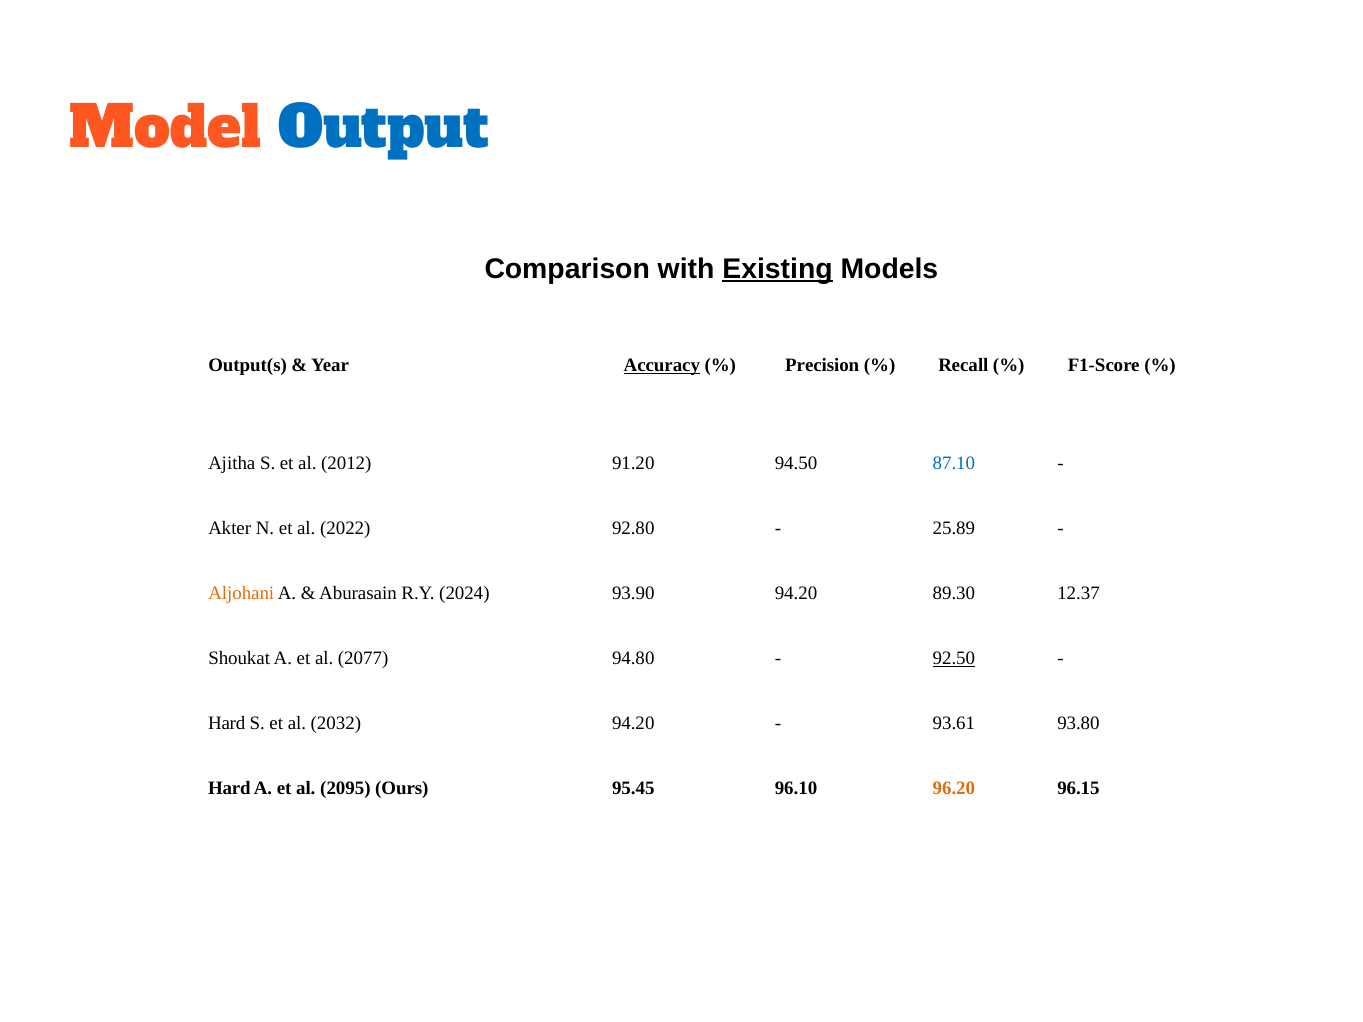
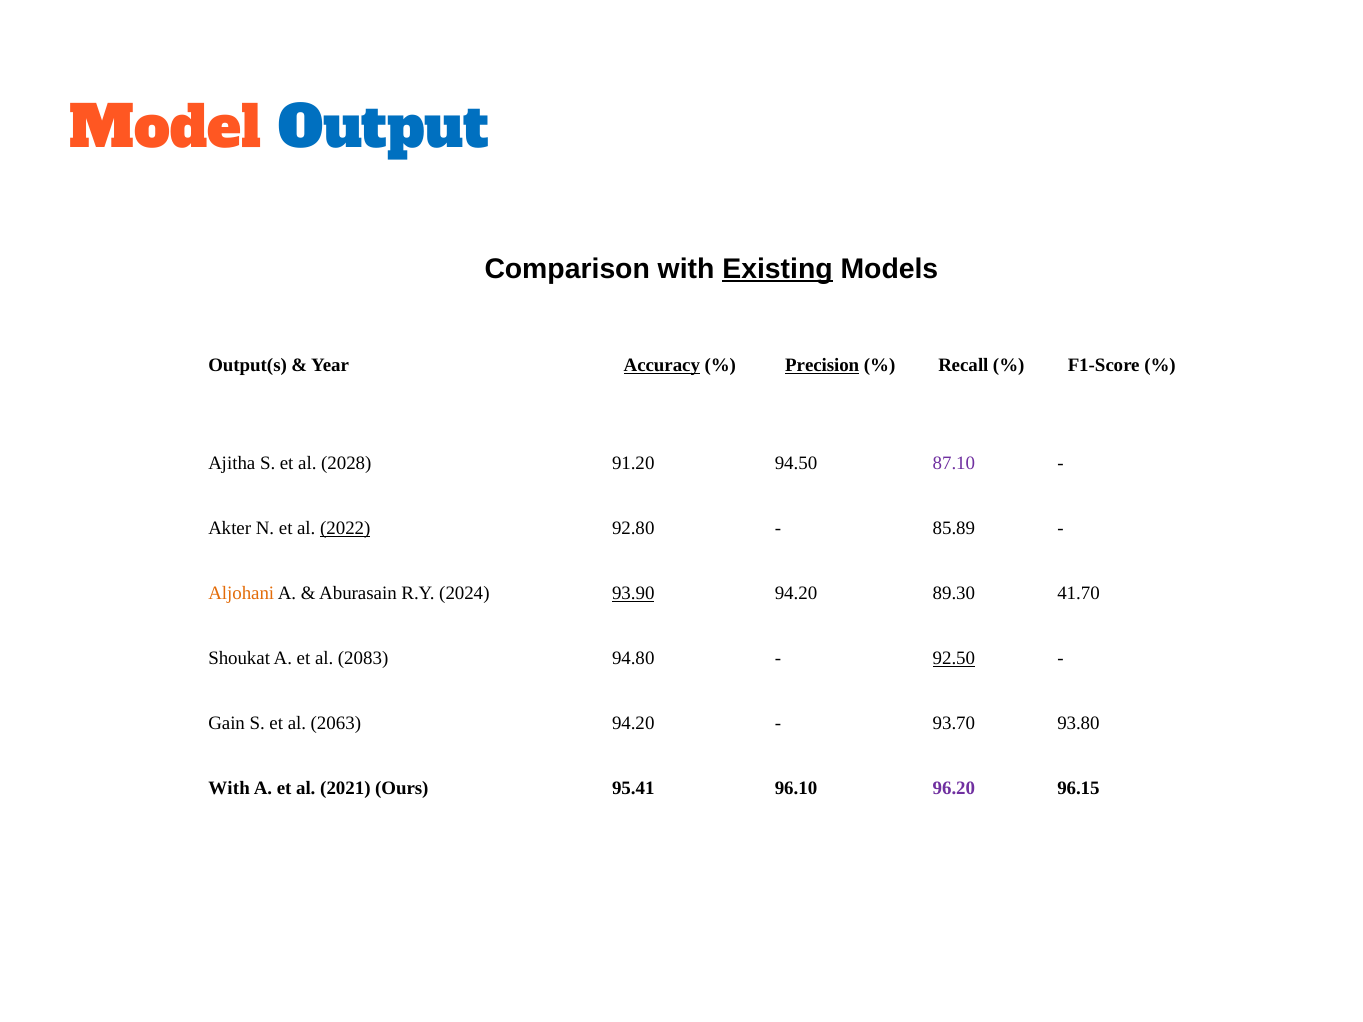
Precision underline: none -> present (822, 365)
2012: 2012 -> 2028 (346, 464)
87.10 colour: blue -> purple (954, 464)
2022 underline: none -> present (345, 529)
25.89: 25.89 -> 85.89 (954, 529)
93.90 underline: none -> present (633, 594)
12.37: 12.37 -> 41.70 (1079, 594)
2077: 2077 -> 2083 (363, 658)
Hard: Hard -> Gain (227, 723)
2032: 2032 -> 2063 (336, 723)
93.61: 93.61 -> 93.70 (954, 723)
Hard: Hard -> With (229, 788)
2095: 2095 -> 2021 (345, 788)
95.45: 95.45 -> 95.41 (633, 788)
96.20 colour: orange -> purple (954, 788)
